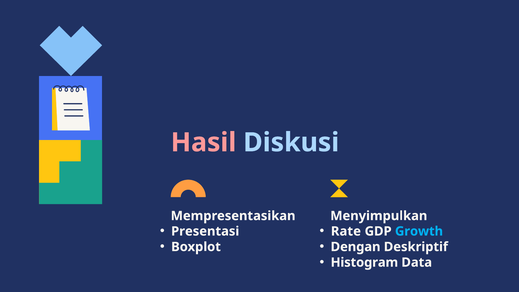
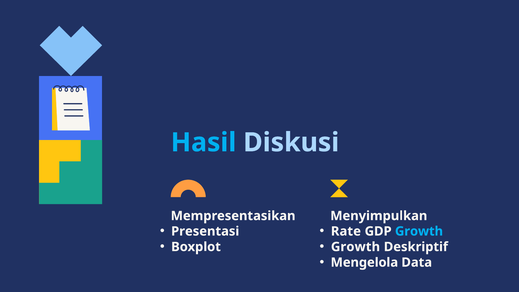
Hasil colour: pink -> light blue (203, 142)
Dengan: Dengan -> Growth (355, 247)
Histogram: Histogram -> Mengelola (364, 262)
